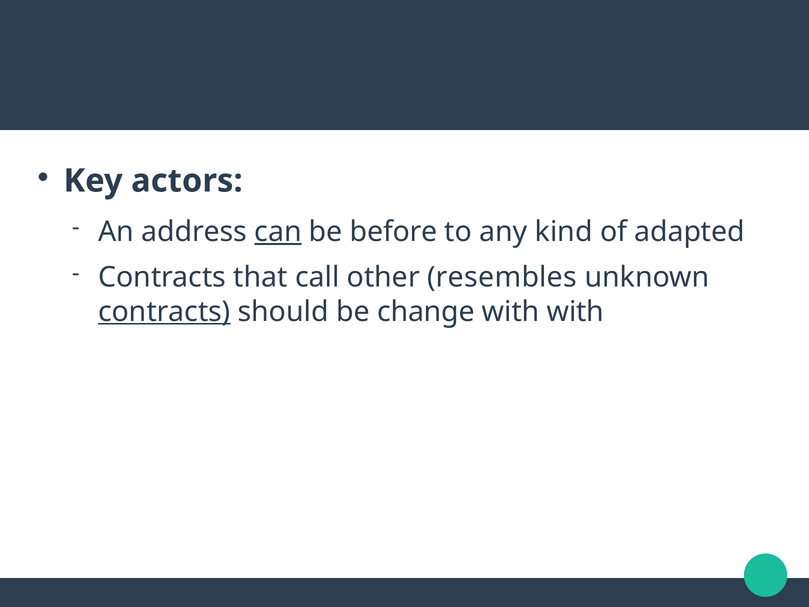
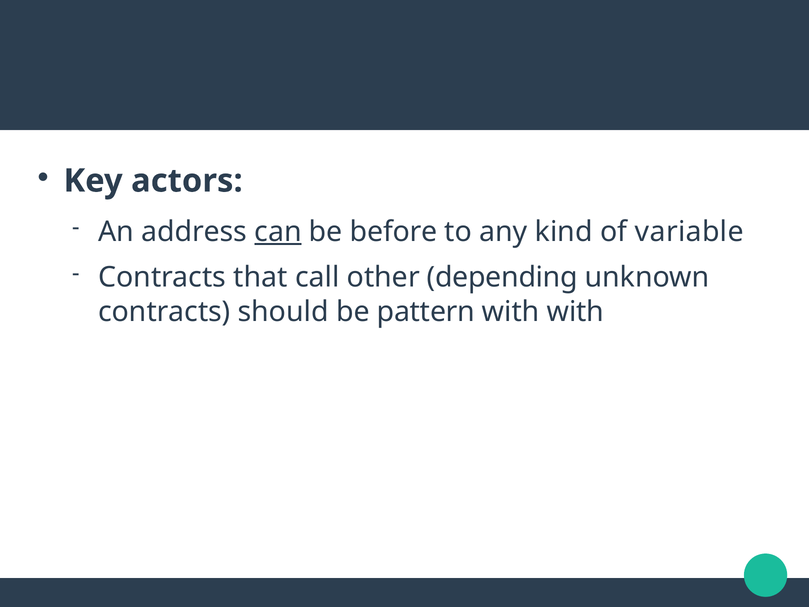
adapted: adapted -> variable (689, 232)
resembles: resembles -> depending (502, 277)
contracts underline: present -> none (164, 311)
change: change -> pattern (426, 311)
